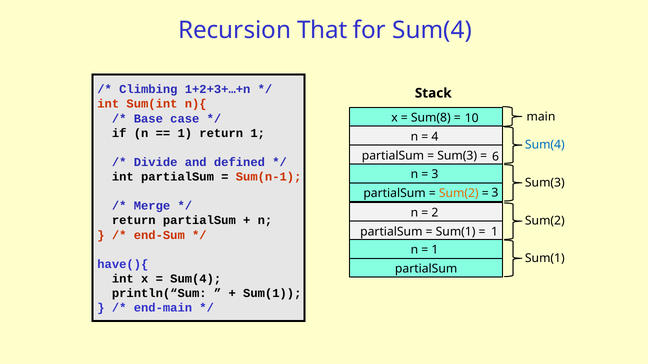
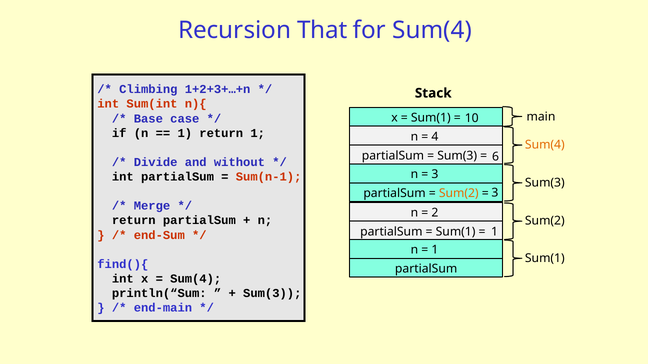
Sum(8: Sum(8 -> Sum(1 (431, 118)
Sum(4 colour: blue -> orange (545, 145)
defined: defined -> without (239, 162)
have(){: have(){ -> find(){ (123, 265)
Sum(1: Sum(1 -> Sum(3 (272, 294)
